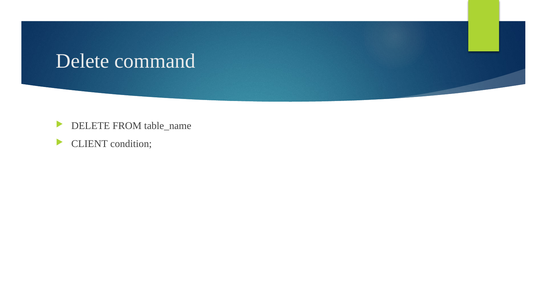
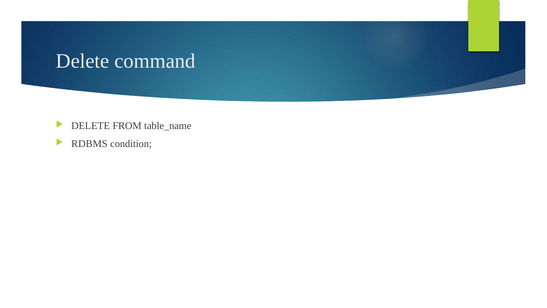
CLIENT: CLIENT -> RDBMS (89, 144)
